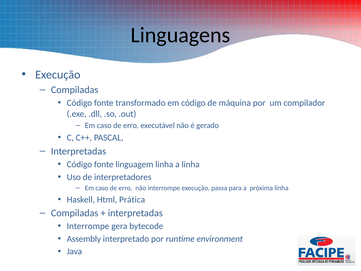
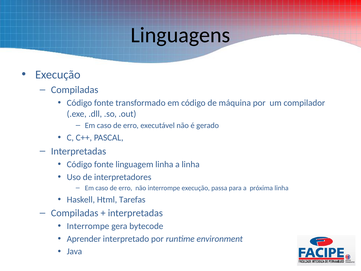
Prática: Prática -> Tarefas (132, 199)
Assembly: Assembly -> Aprender (84, 239)
